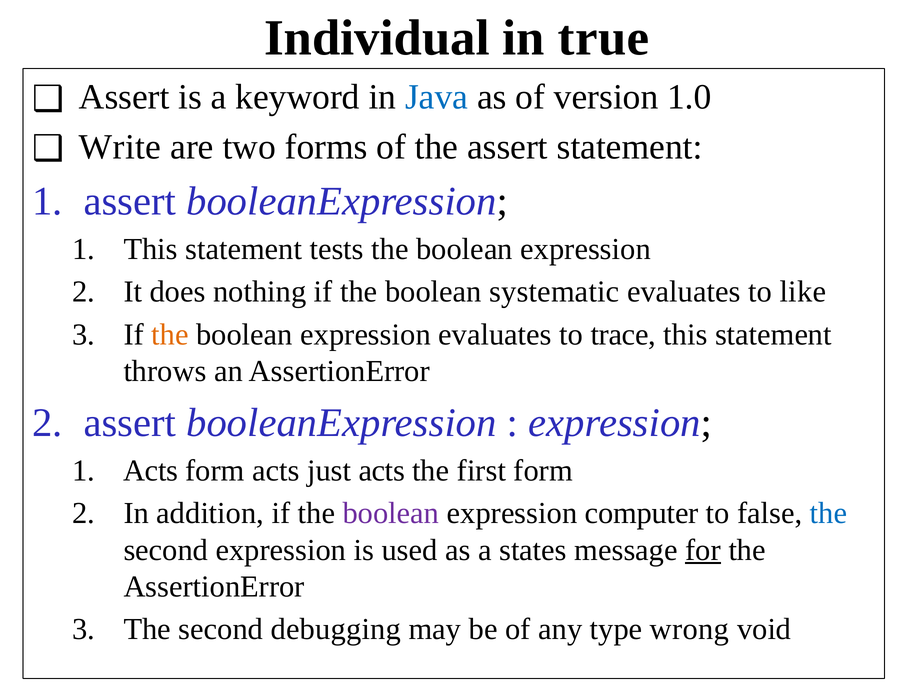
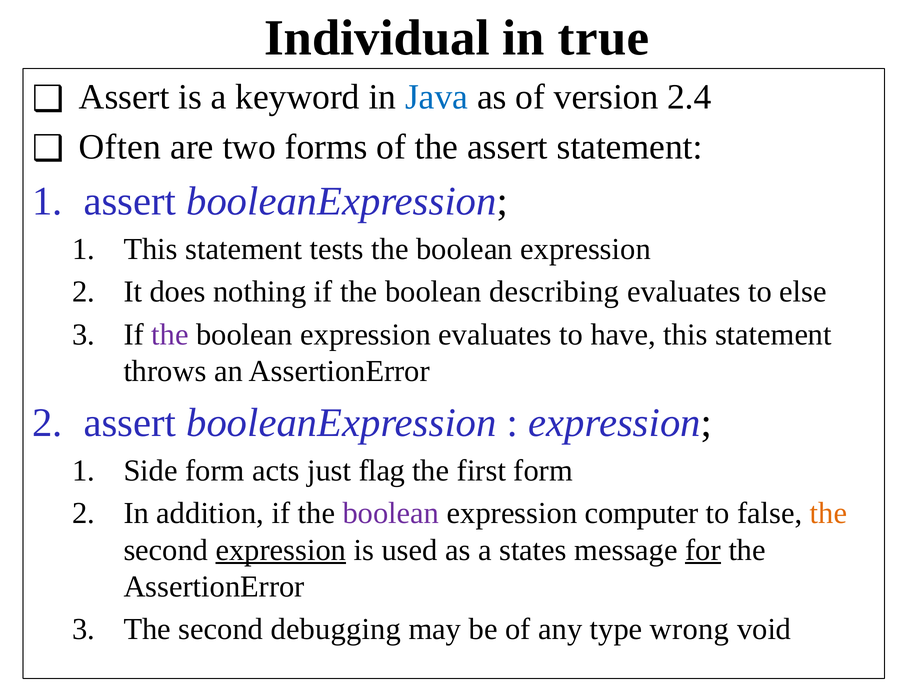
1.0: 1.0 -> 2.4 (689, 97)
Write: Write -> Often (120, 147)
systematic: systematic -> describing (554, 292)
like: like -> else (803, 292)
the colour: orange -> purple (170, 335)
trace: trace -> have (623, 335)
Acts: Acts -> Side (151, 471)
just acts: acts -> flag (382, 471)
the colour: blue -> orange (828, 514)
expression underline: none -> present (281, 550)
